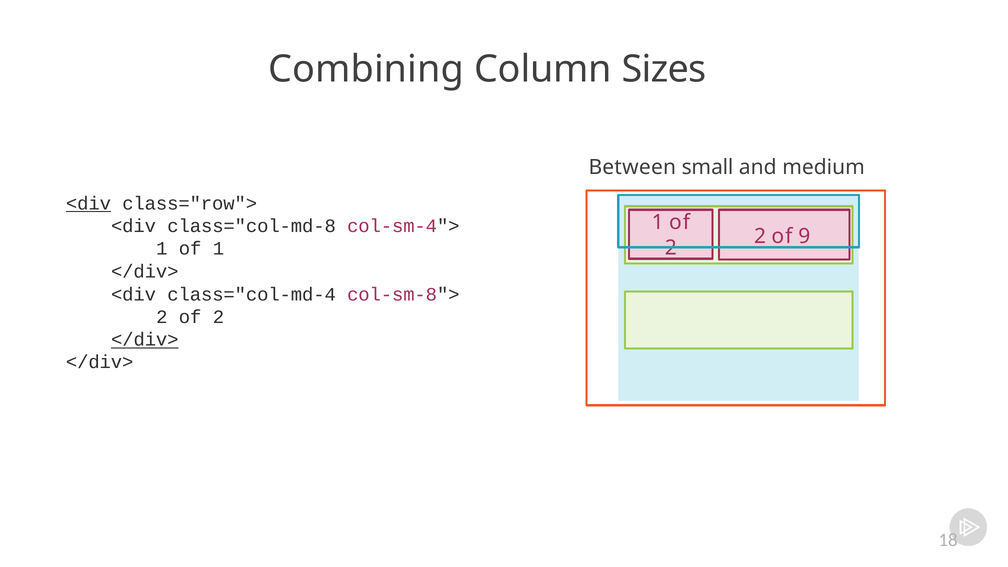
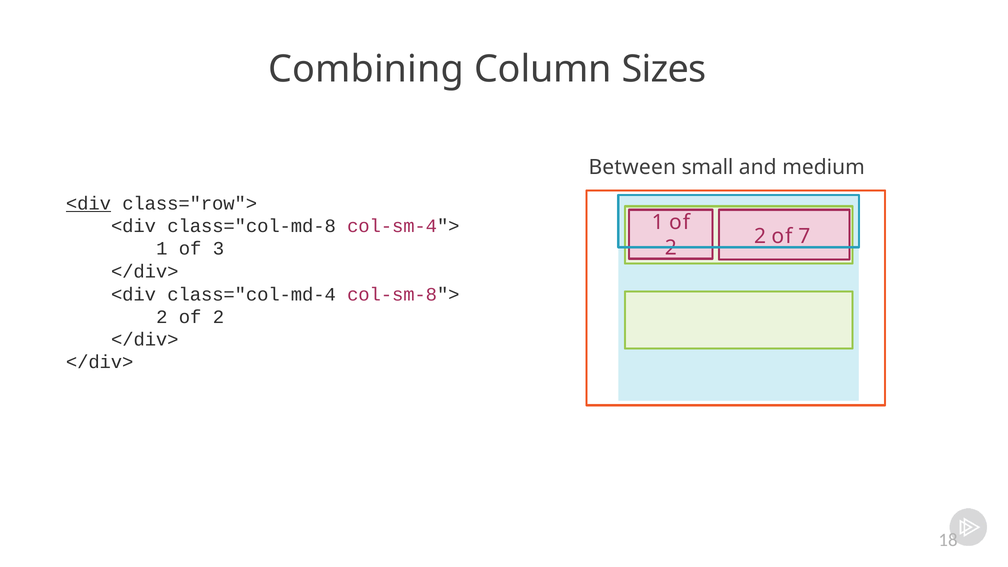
9: 9 -> 7 (804, 236)
of 1: 1 -> 3 (218, 249)
</div> underline: present -> none (145, 340)
